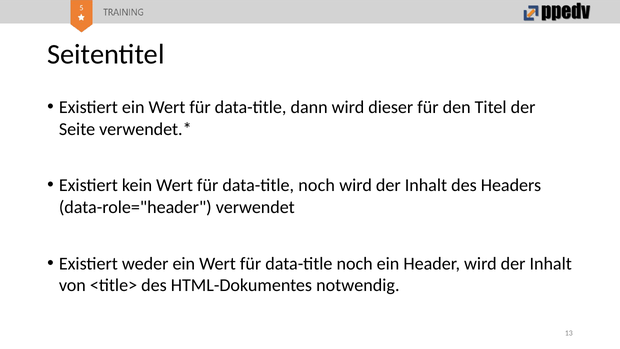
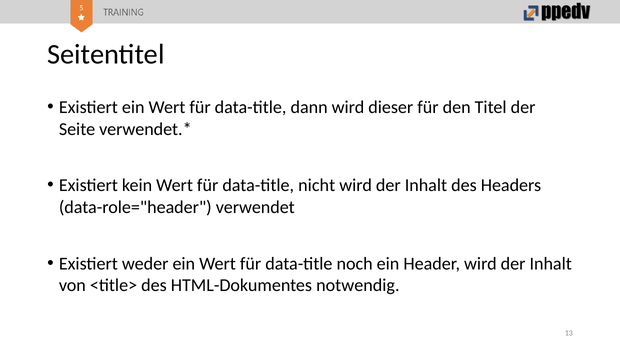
noch: noch -> nicht (317, 185)
